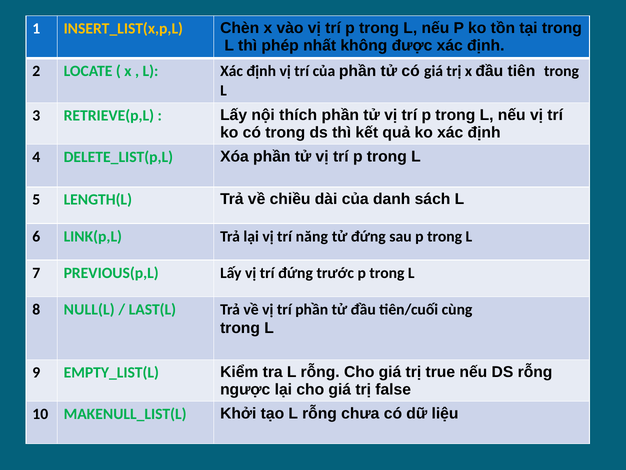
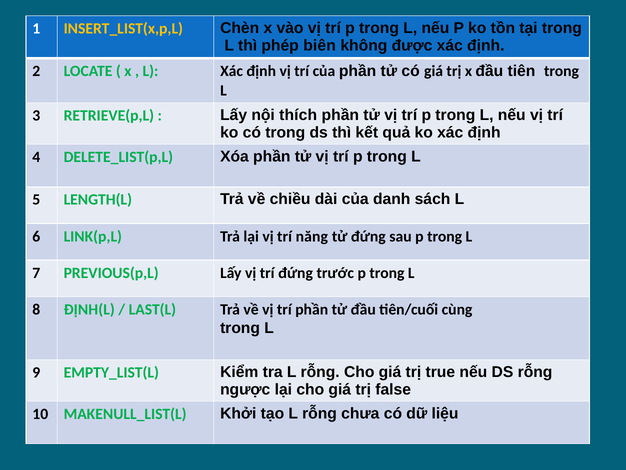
nhất: nhất -> biên (320, 45)
NULL(L: NULL(L -> ĐỊNH(L (89, 309)
